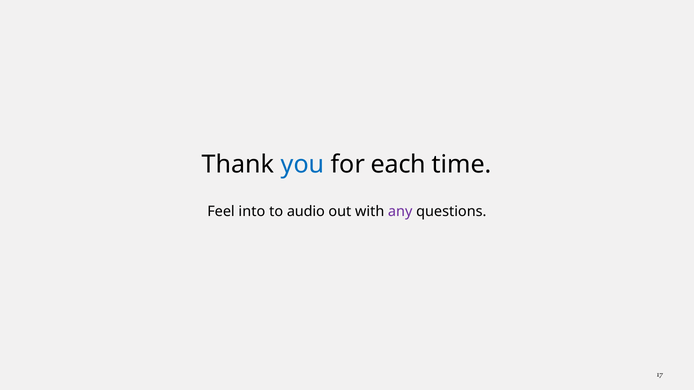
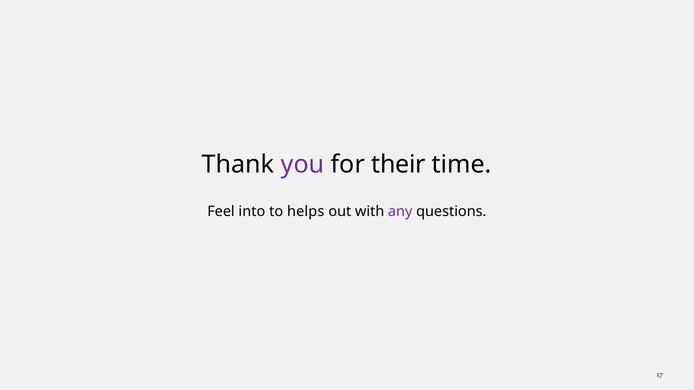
you colour: blue -> purple (302, 165)
each: each -> their (398, 165)
audio: audio -> helps (306, 212)
